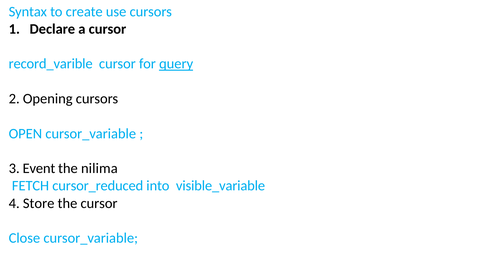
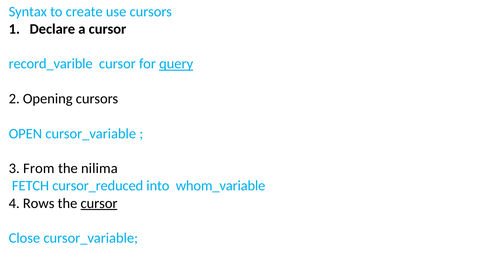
Event: Event -> From (39, 168)
visible_variable: visible_variable -> whom_variable (221, 186)
Store: Store -> Rows (39, 203)
cursor underline: none -> present (99, 203)
